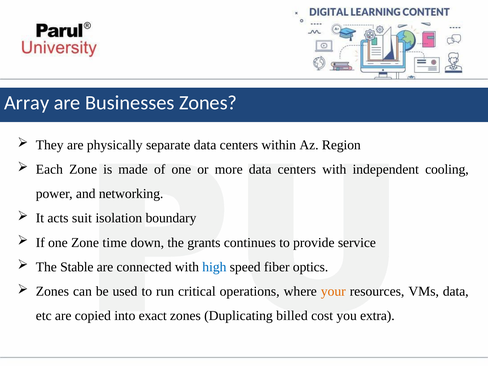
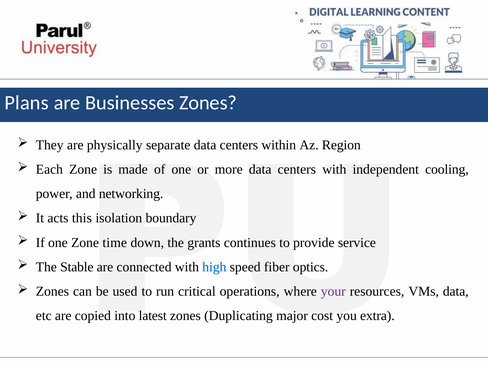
Array: Array -> Plans (27, 103)
suit: suit -> this (82, 218)
your colour: orange -> purple (333, 291)
exact: exact -> latest (153, 316)
billed: billed -> major (292, 316)
